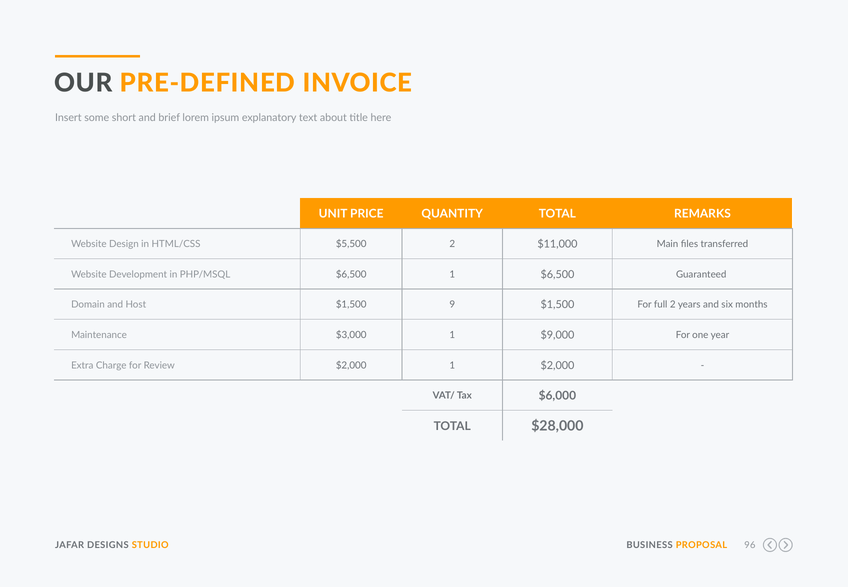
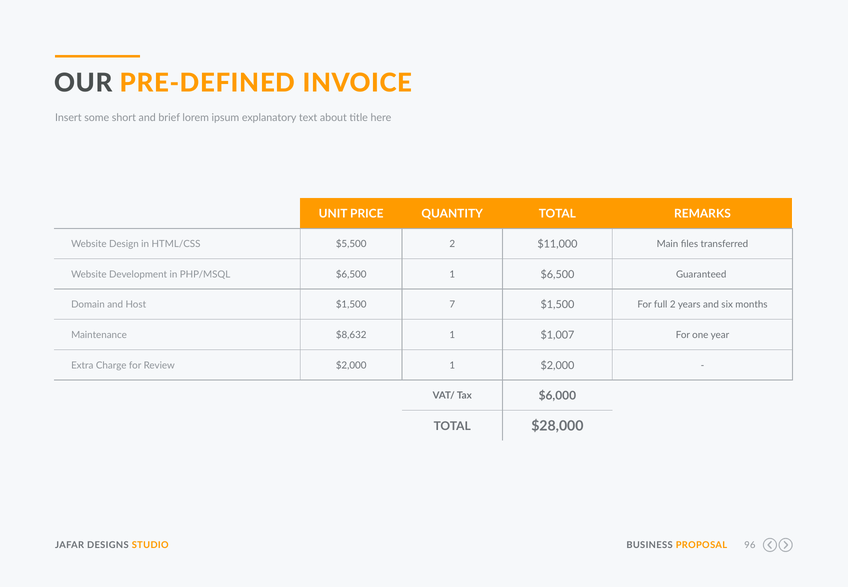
9: 9 -> 7 (452, 305)
$3,000: $3,000 -> $8,632 (351, 335)
$9,000: $9,000 -> $1,007 (557, 335)
